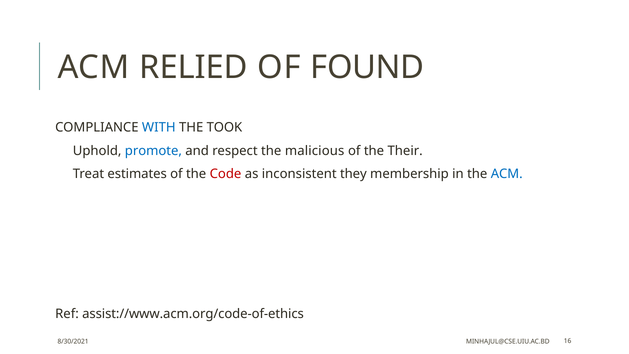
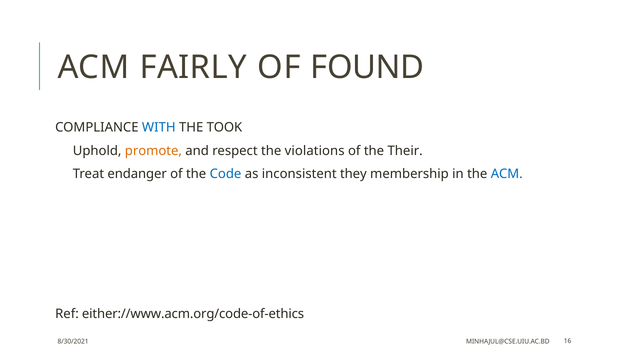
RELIED: RELIED -> FAIRLY (193, 68)
promote colour: blue -> orange (153, 151)
malicious: malicious -> violations (315, 151)
estimates: estimates -> endanger (137, 174)
Code colour: red -> blue (226, 174)
assist://www.acm.org/code-of-ethics: assist://www.acm.org/code-of-ethics -> either://www.acm.org/code-of-ethics (193, 314)
